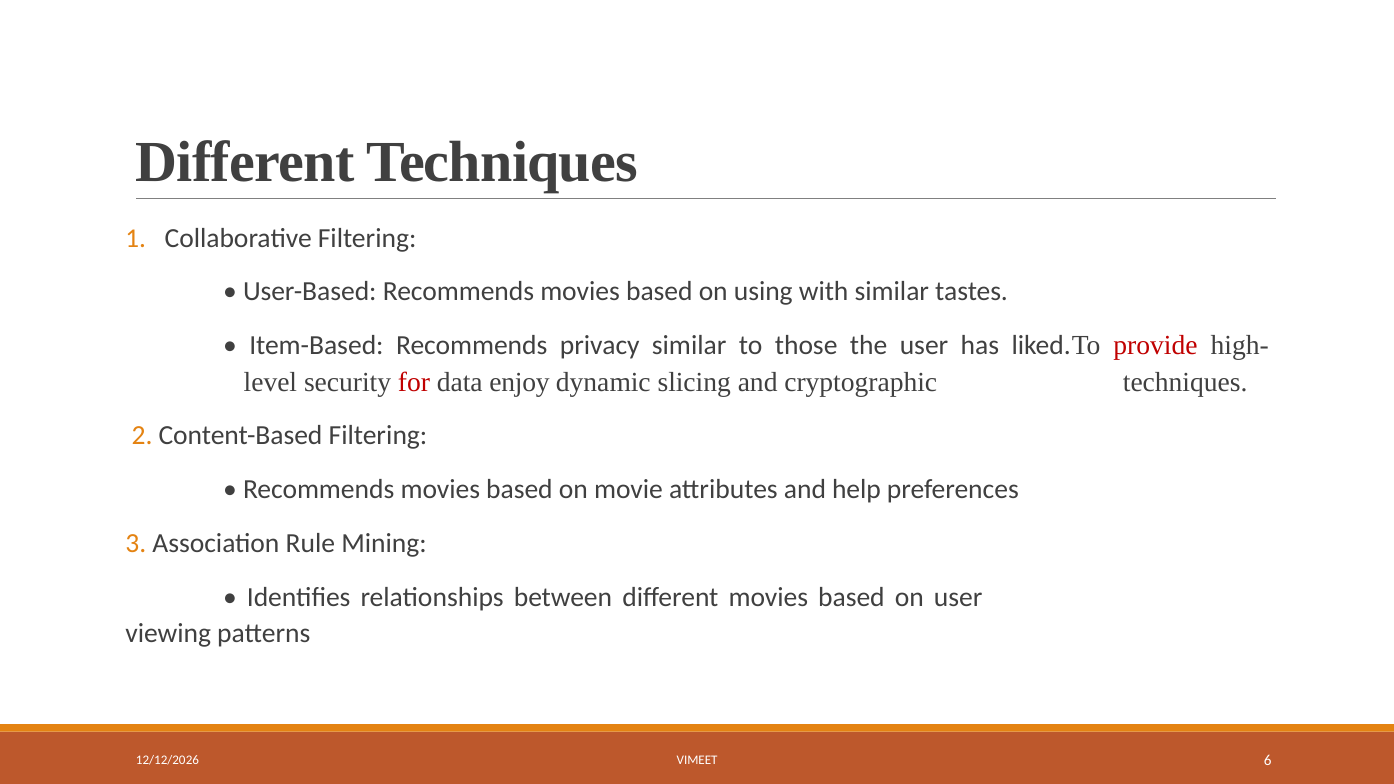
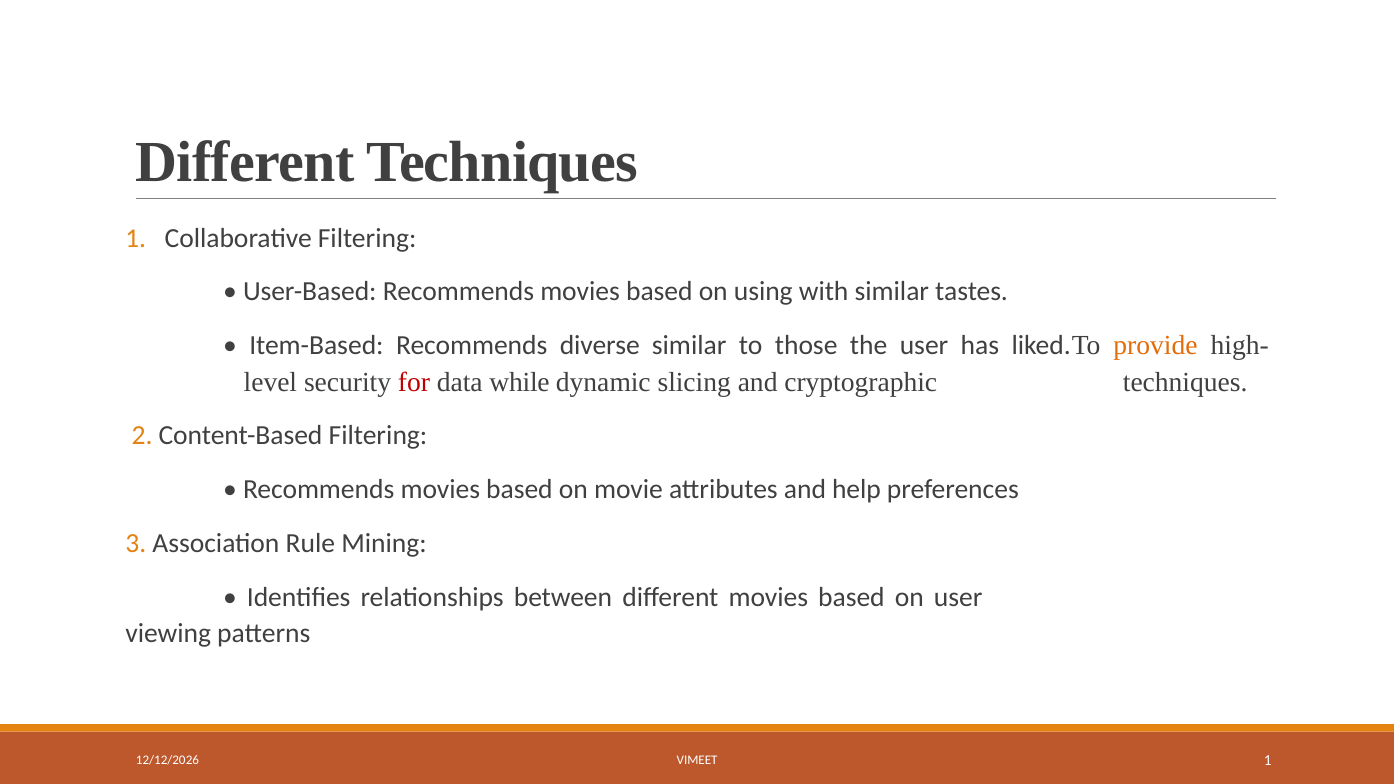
privacy: privacy -> diverse (600, 346)
provide colour: red -> orange (1155, 346)
enjoy: enjoy -> while (520, 382)
VIMEET 6: 6 -> 1 (1268, 760)
